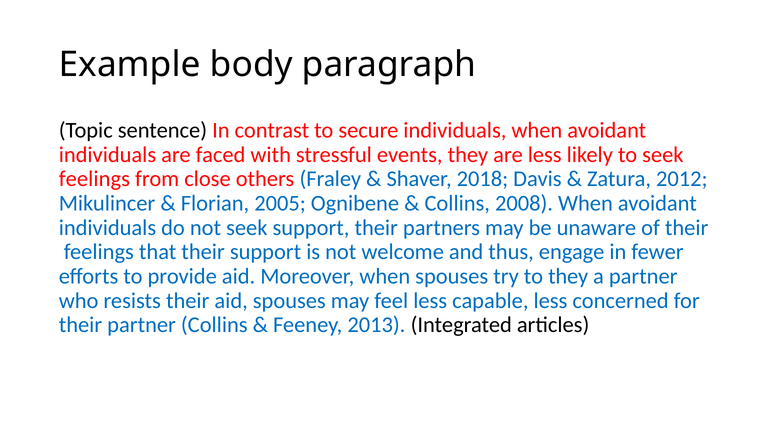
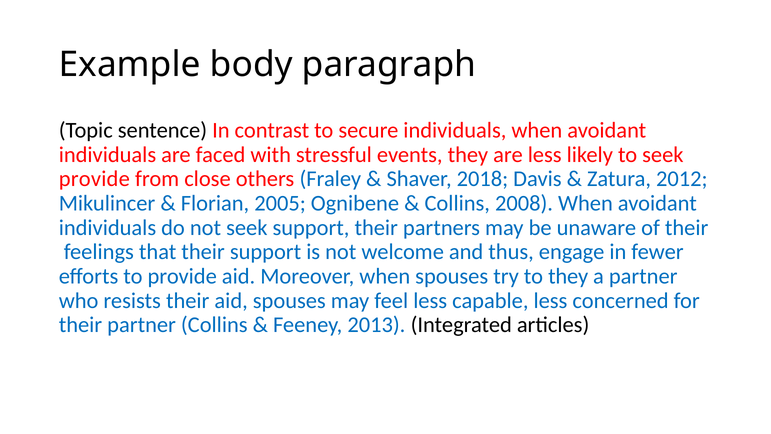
feelings: feelings -> provide (94, 179)
